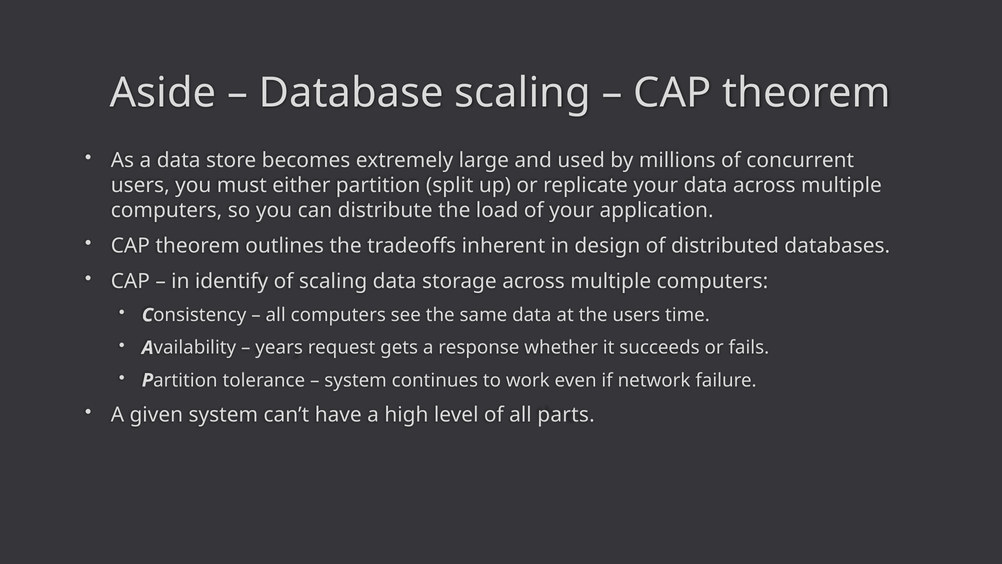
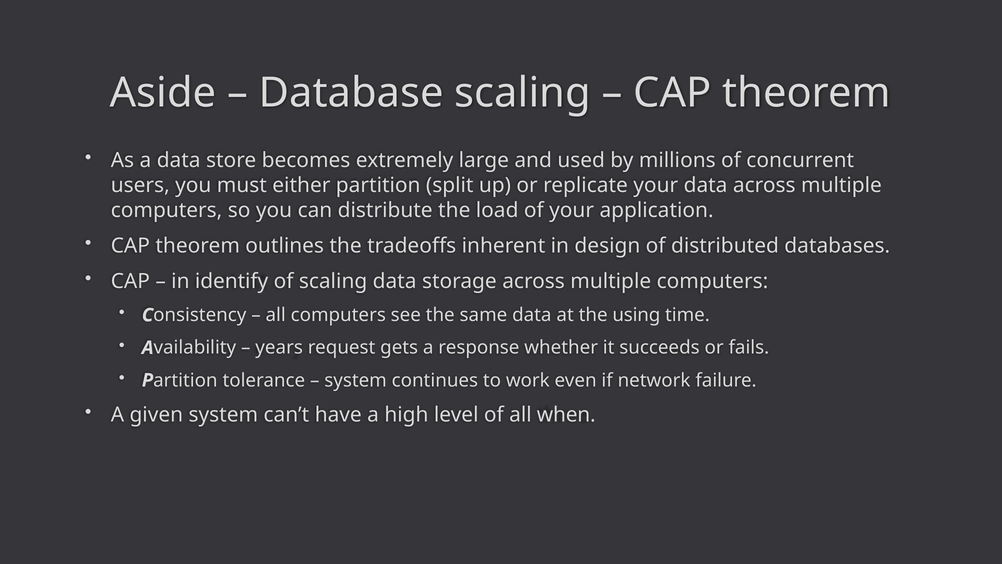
the users: users -> using (636, 315)
parts: parts -> when (566, 414)
